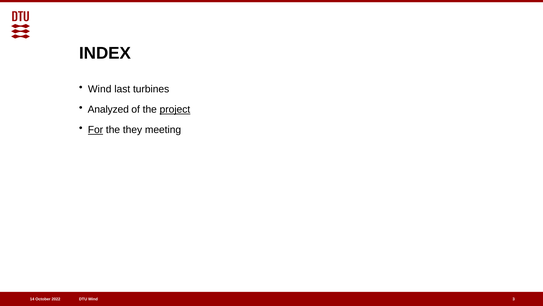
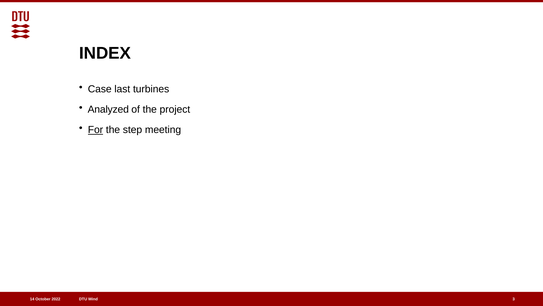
Wind: Wind -> Case (100, 89)
project underline: present -> none (175, 109)
they: they -> step (132, 130)
